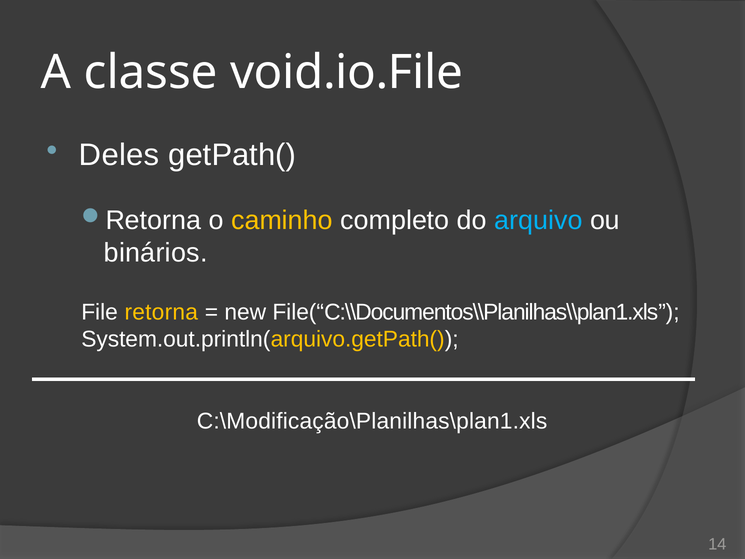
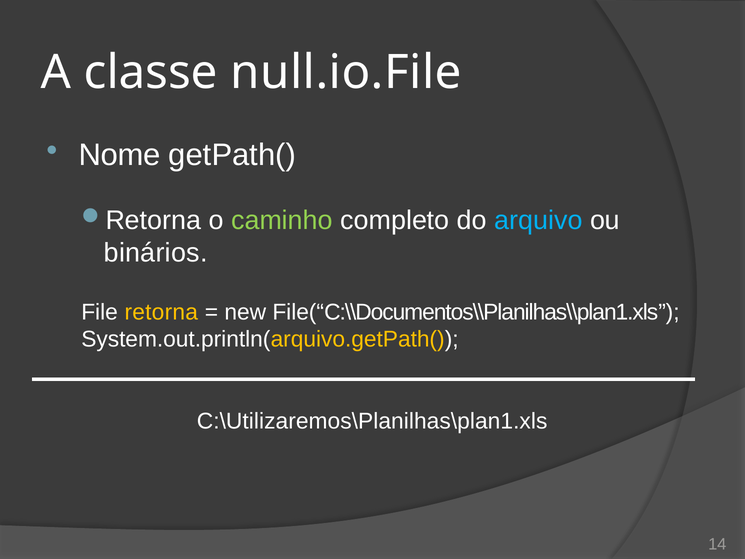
void.io.File: void.io.File -> null.io.File (346, 72)
Deles: Deles -> Nome (120, 155)
caminho colour: yellow -> light green (282, 220)
C:\Modificação\Planilhas\plan1.xls: C:\Modificação\Planilhas\plan1.xls -> C:\Utilizaremos\Planilhas\plan1.xls (372, 421)
